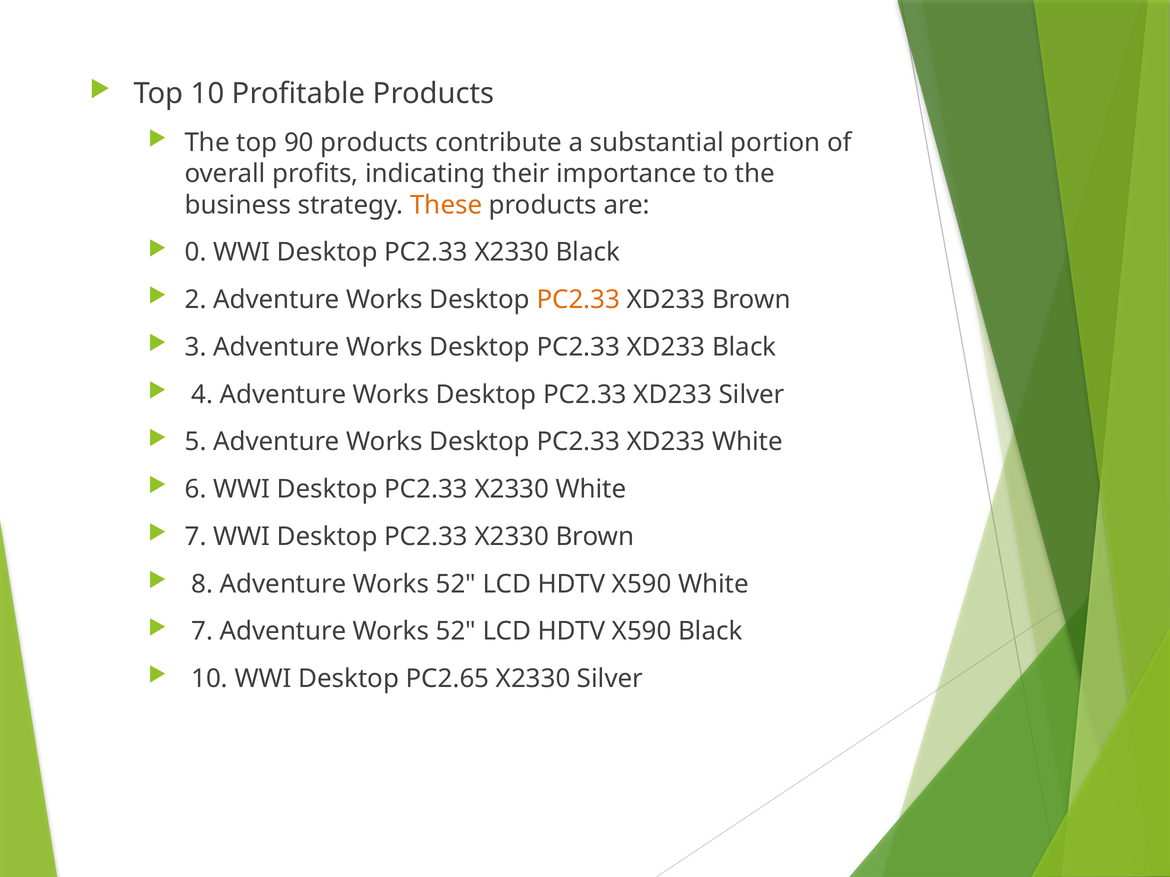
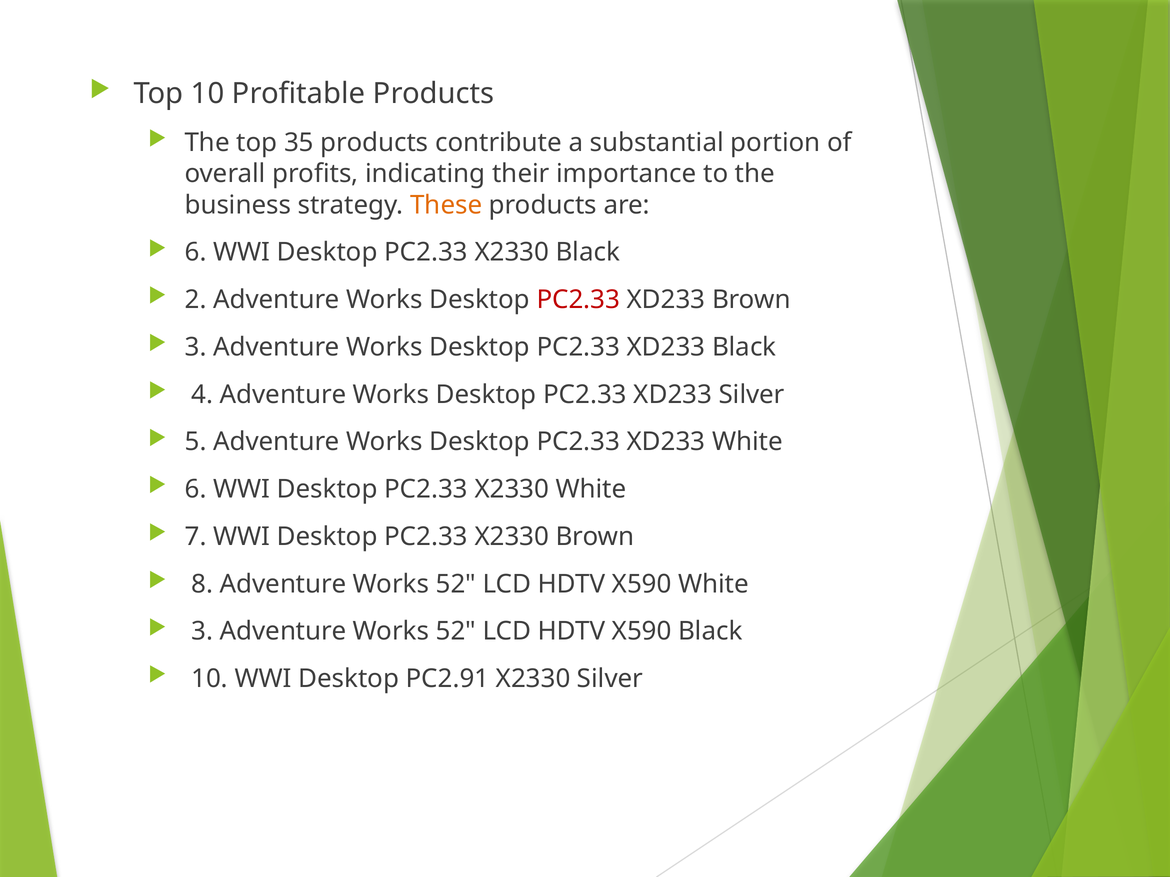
90: 90 -> 35 (299, 143)
0: 0 -> 6 (196, 253)
PC2.33 colour: orange -> red (578, 300)
7: 7 -> 3 (202, 632)
PC2.65: PC2.65 -> PC2.91 (448, 679)
